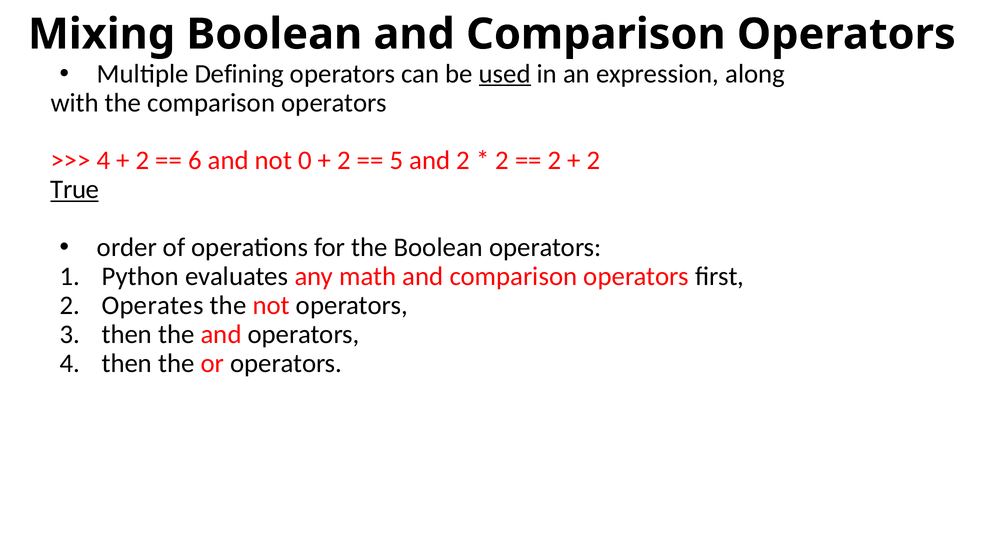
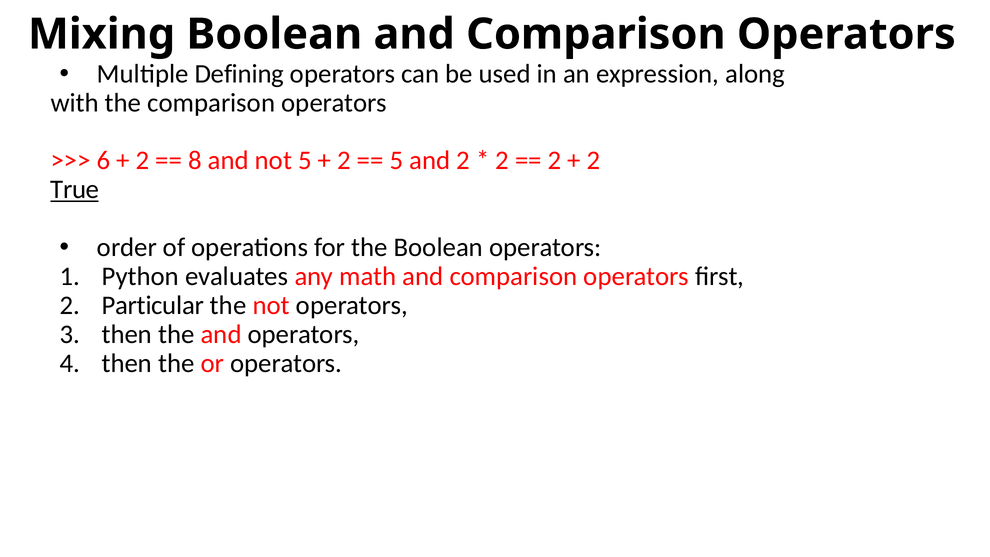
used underline: present -> none (505, 74)
4: 4 -> 6 (103, 161)
6: 6 -> 8 (195, 161)
not 0: 0 -> 5 (305, 161)
Operates: Operates -> Particular (153, 305)
